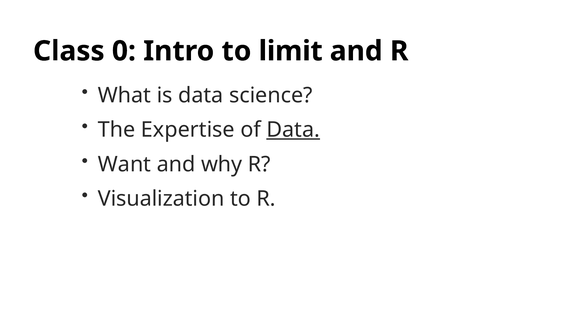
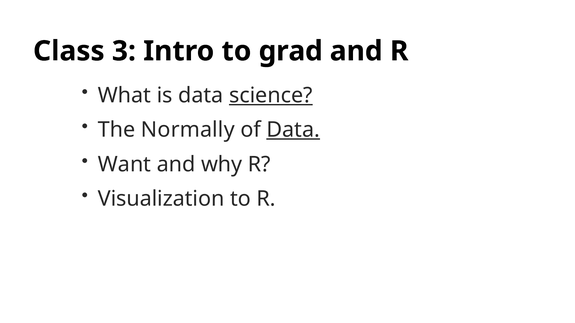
0: 0 -> 3 (124, 51)
limit: limit -> grad (291, 51)
science underline: none -> present (271, 95)
Expertise: Expertise -> Normally (188, 130)
